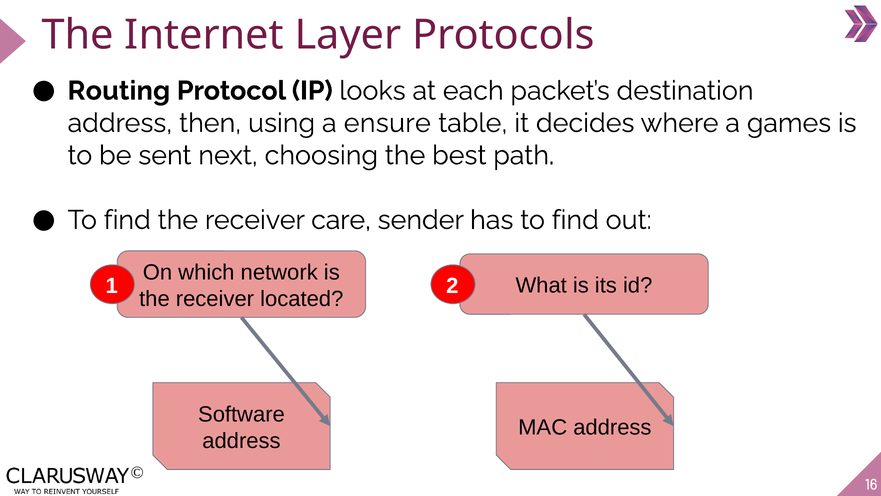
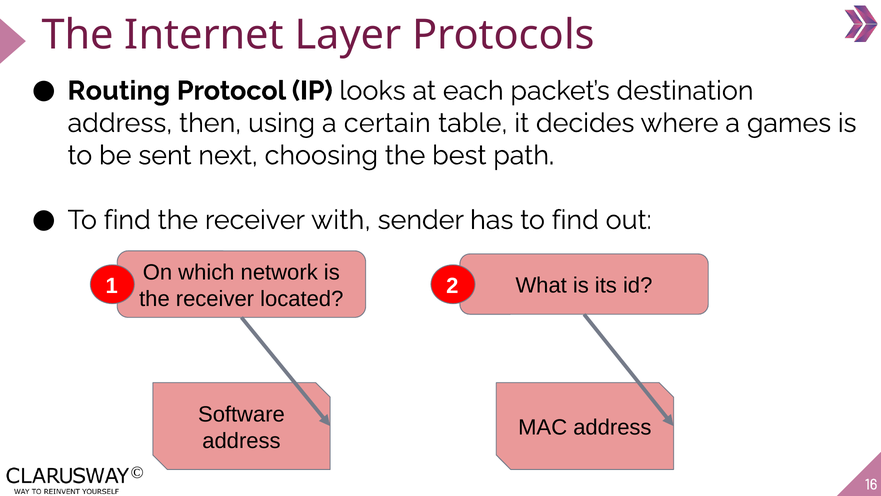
ensure: ensure -> certain (387, 123)
care: care -> with (341, 220)
